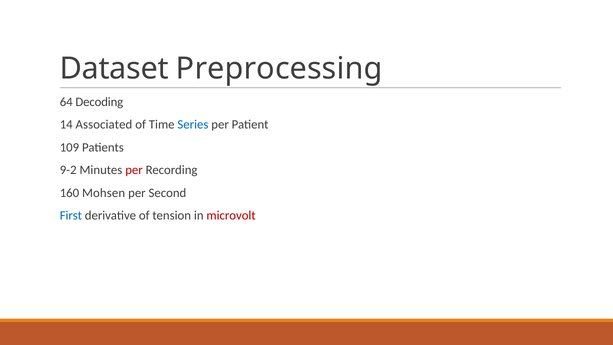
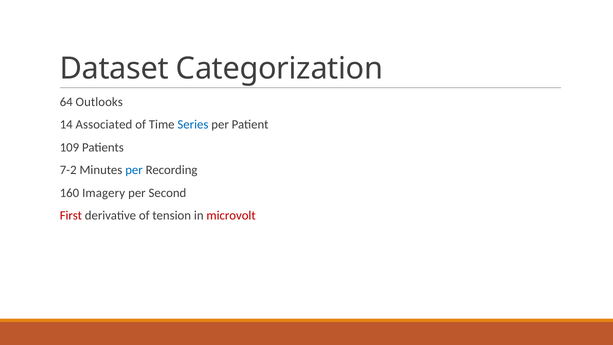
Preprocessing: Preprocessing -> Categorization (279, 69)
Decoding: Decoding -> Outlooks (99, 102)
9-2: 9-2 -> 7-2 (68, 170)
per colour: red -> blue (134, 170)
Mohsen: Mohsen -> Imagery (104, 193)
First colour: blue -> red (71, 216)
